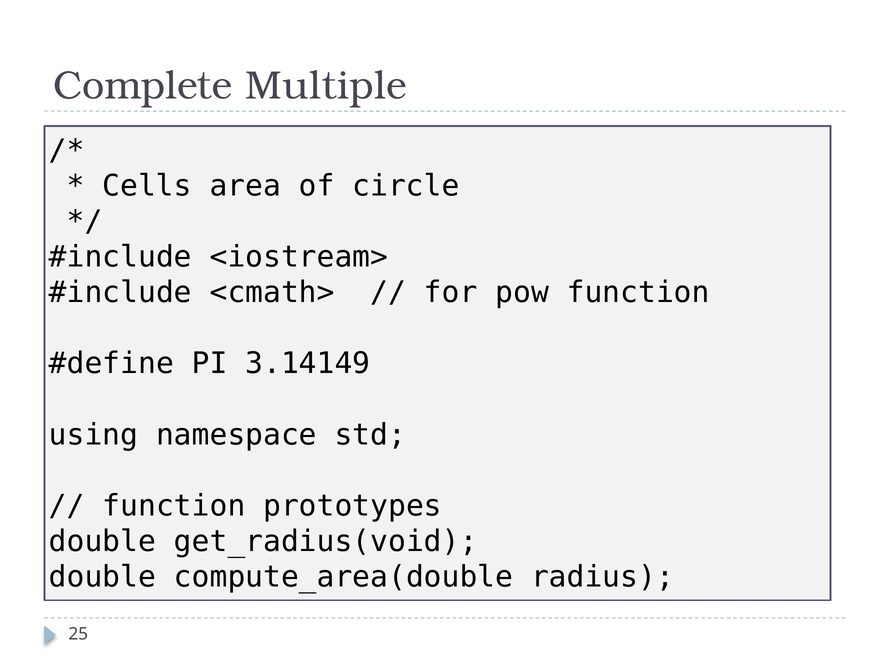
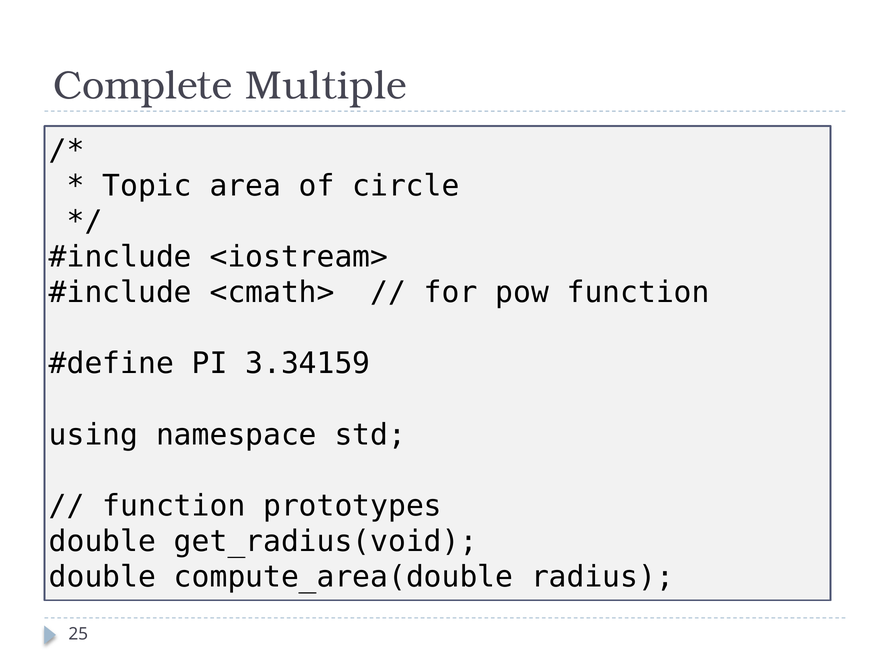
Cells: Cells -> Topic (147, 186)
3.14149: 3.14149 -> 3.34159 (308, 364)
